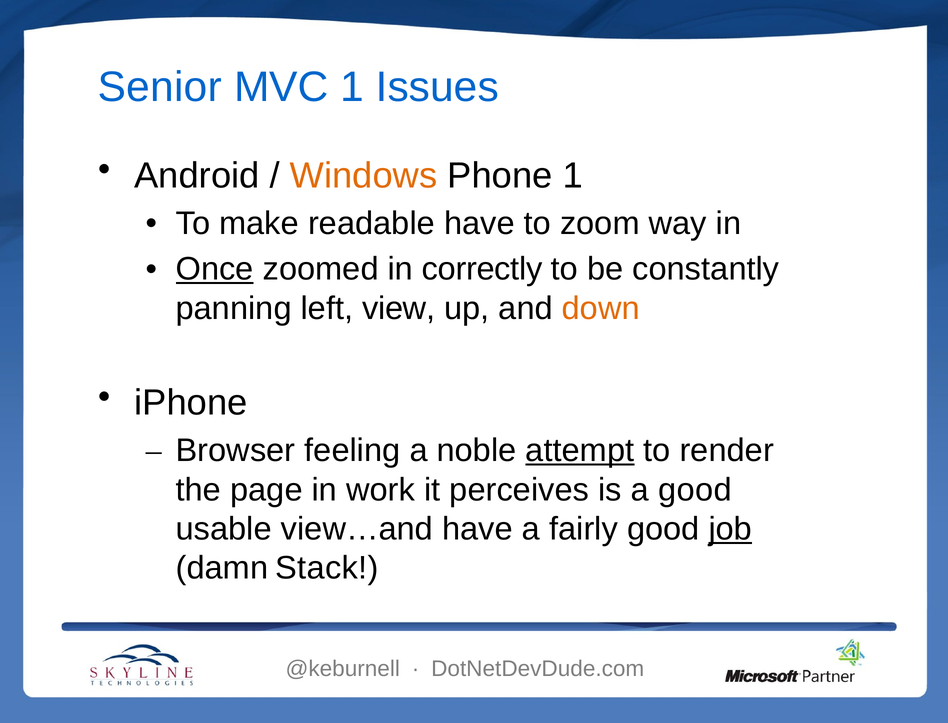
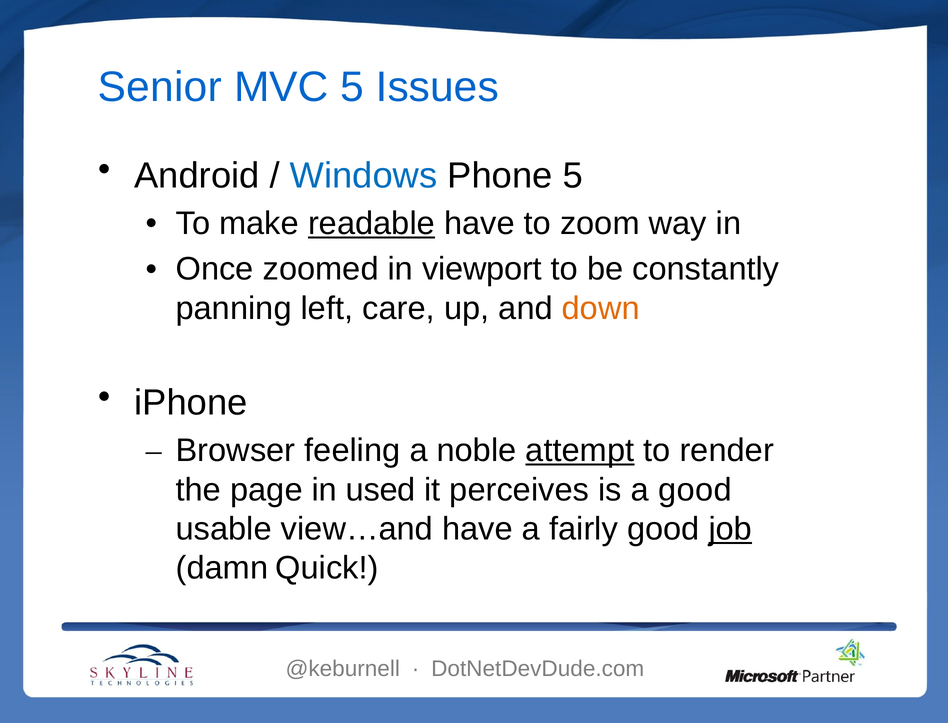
MVC 1: 1 -> 5 (352, 87)
Windows colour: orange -> blue (364, 176)
Phone 1: 1 -> 5 (573, 176)
readable underline: none -> present (371, 223)
Once underline: present -> none (215, 269)
correctly: correctly -> viewport (482, 269)
view: view -> care (399, 308)
work: work -> used (381, 489)
Stack: Stack -> Quick (327, 567)
